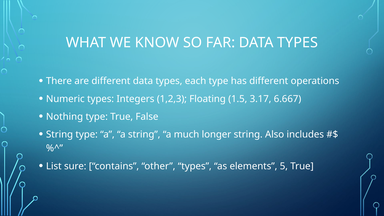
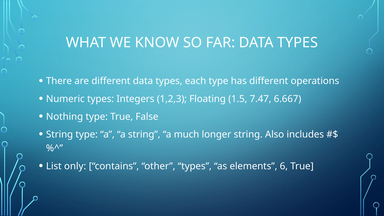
3.17: 3.17 -> 7.47 (261, 99)
sure: sure -> only (75, 166)
5: 5 -> 6 (284, 166)
